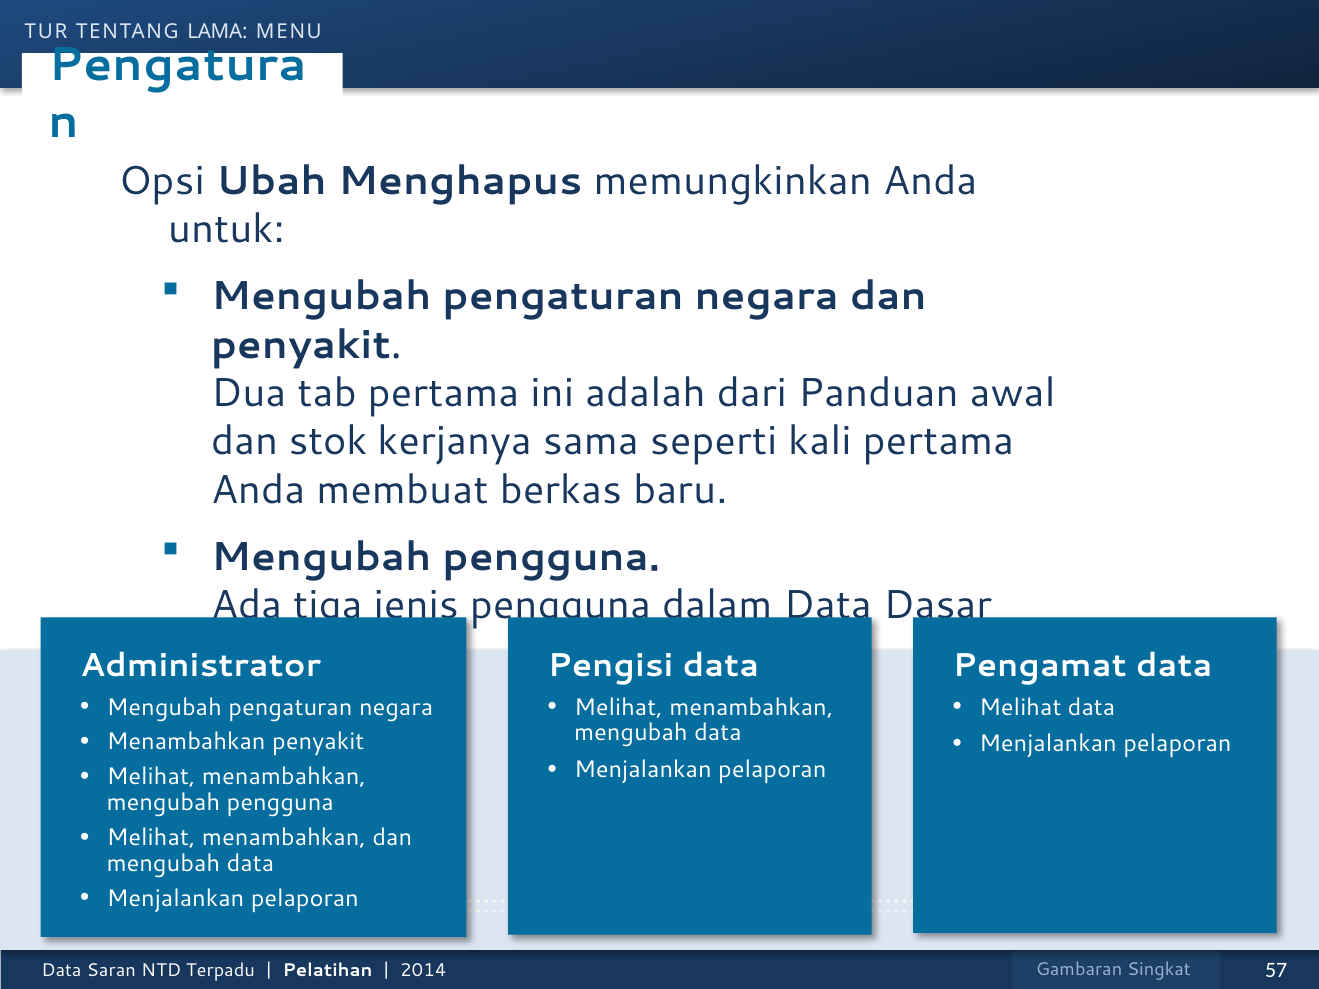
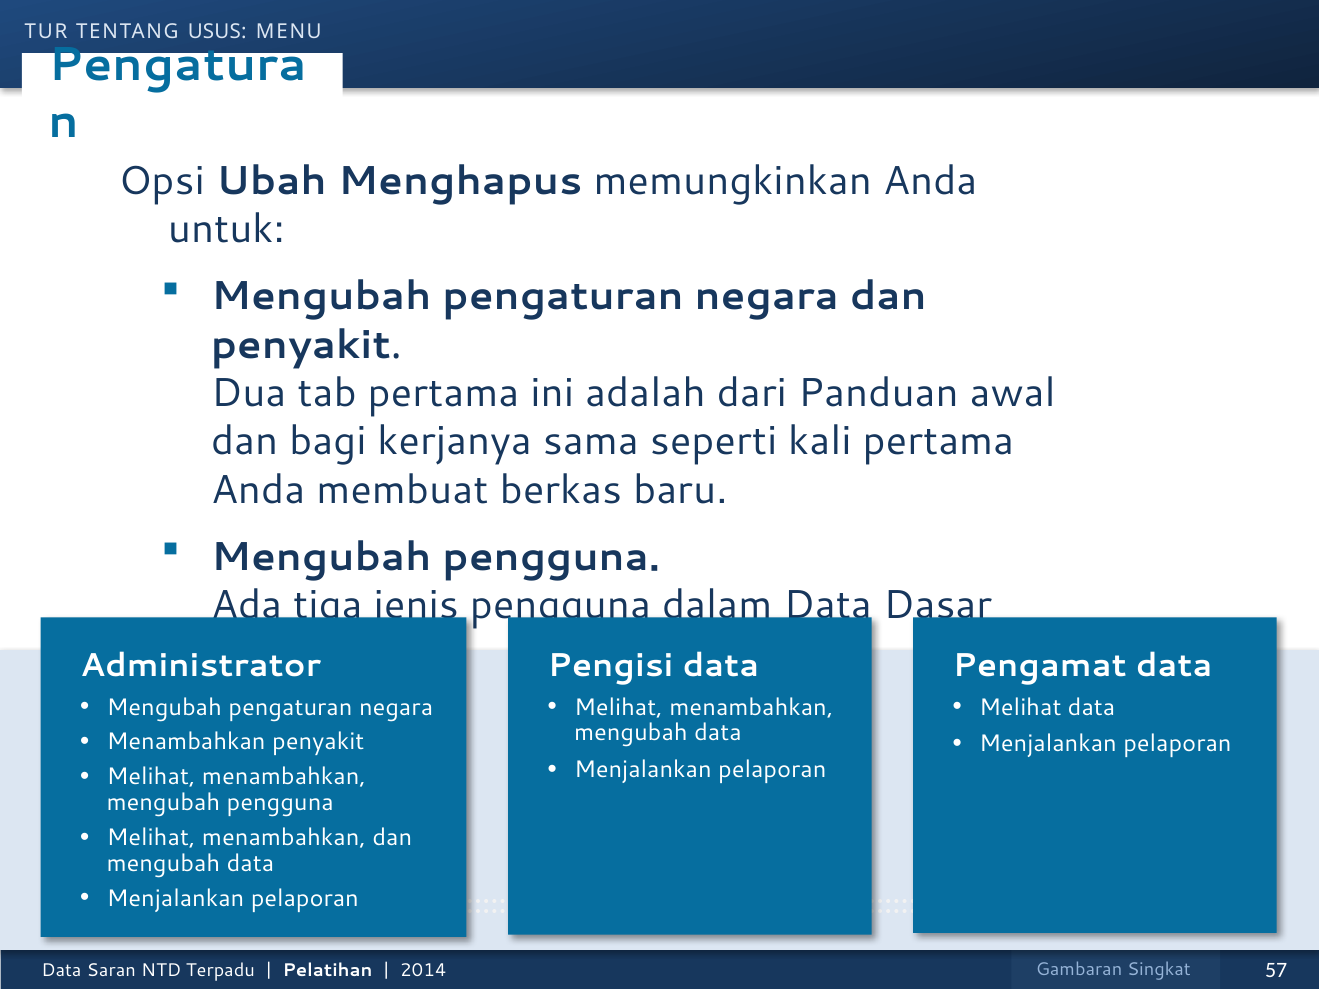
LAMA: LAMA -> USUS (217, 32)
stok: stok -> bagi (328, 442)
